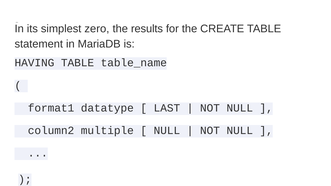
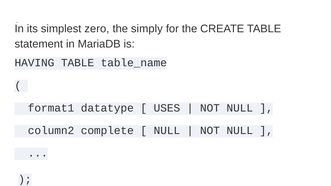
results: results -> simply (147, 29)
LAST: LAST -> USES (167, 108)
multiple: multiple -> complete (107, 131)
